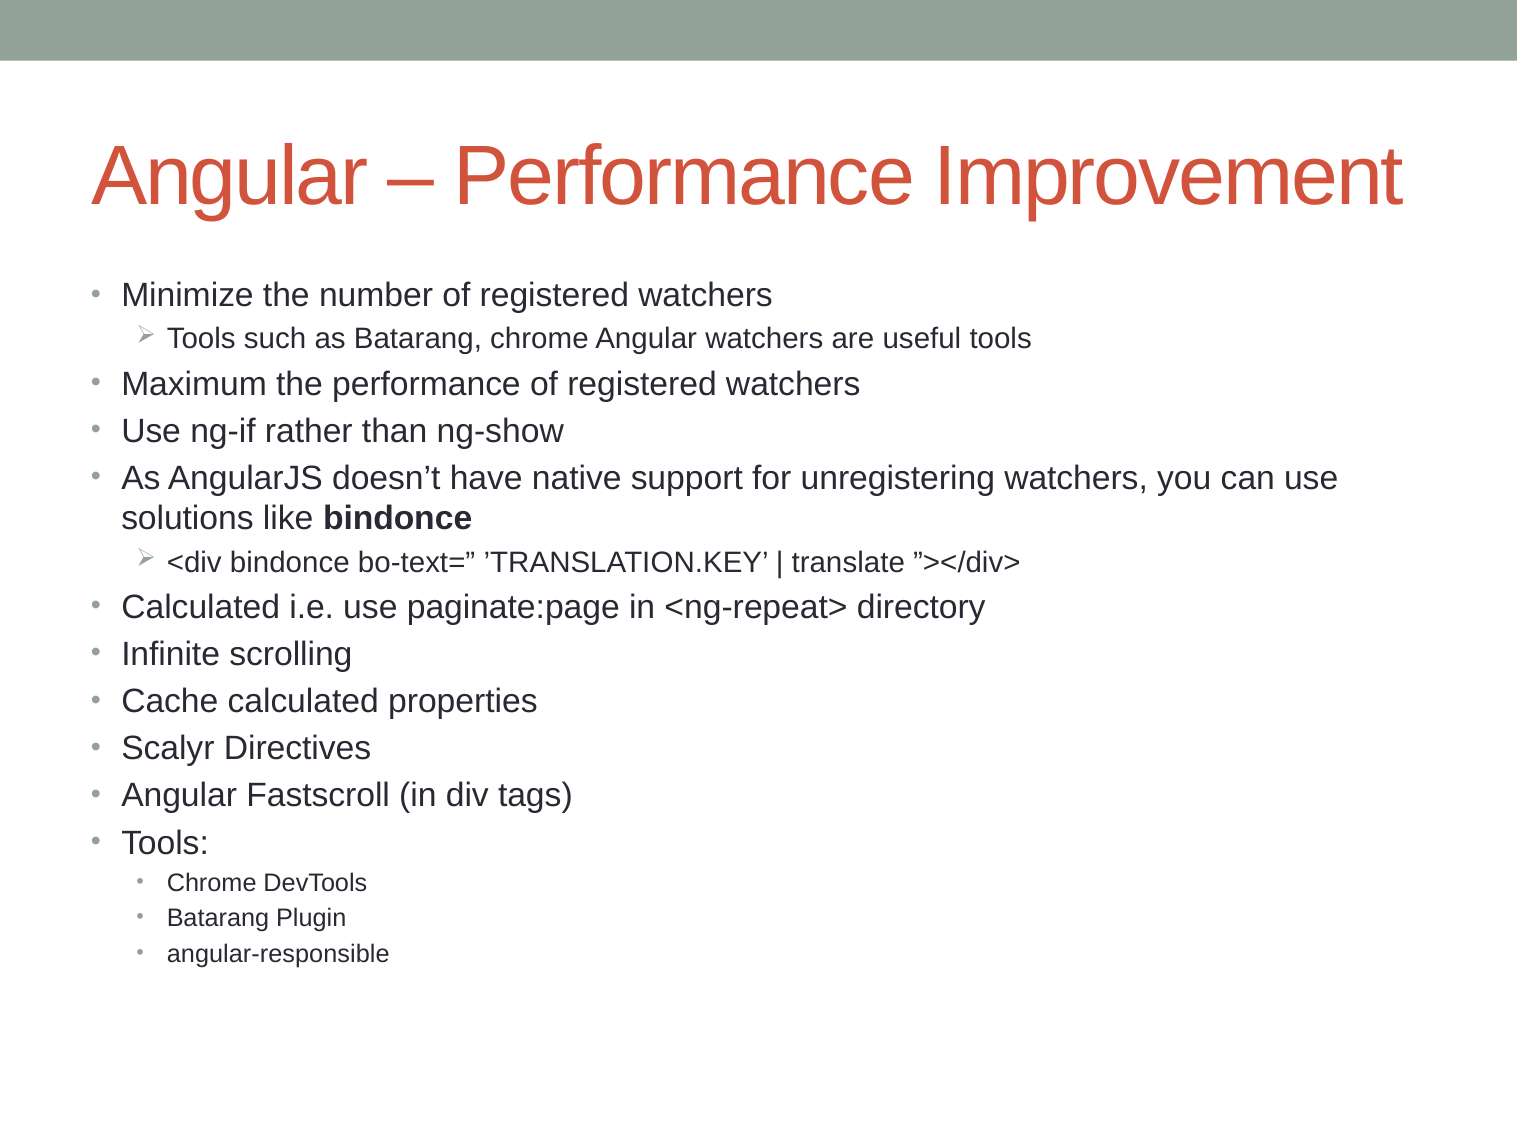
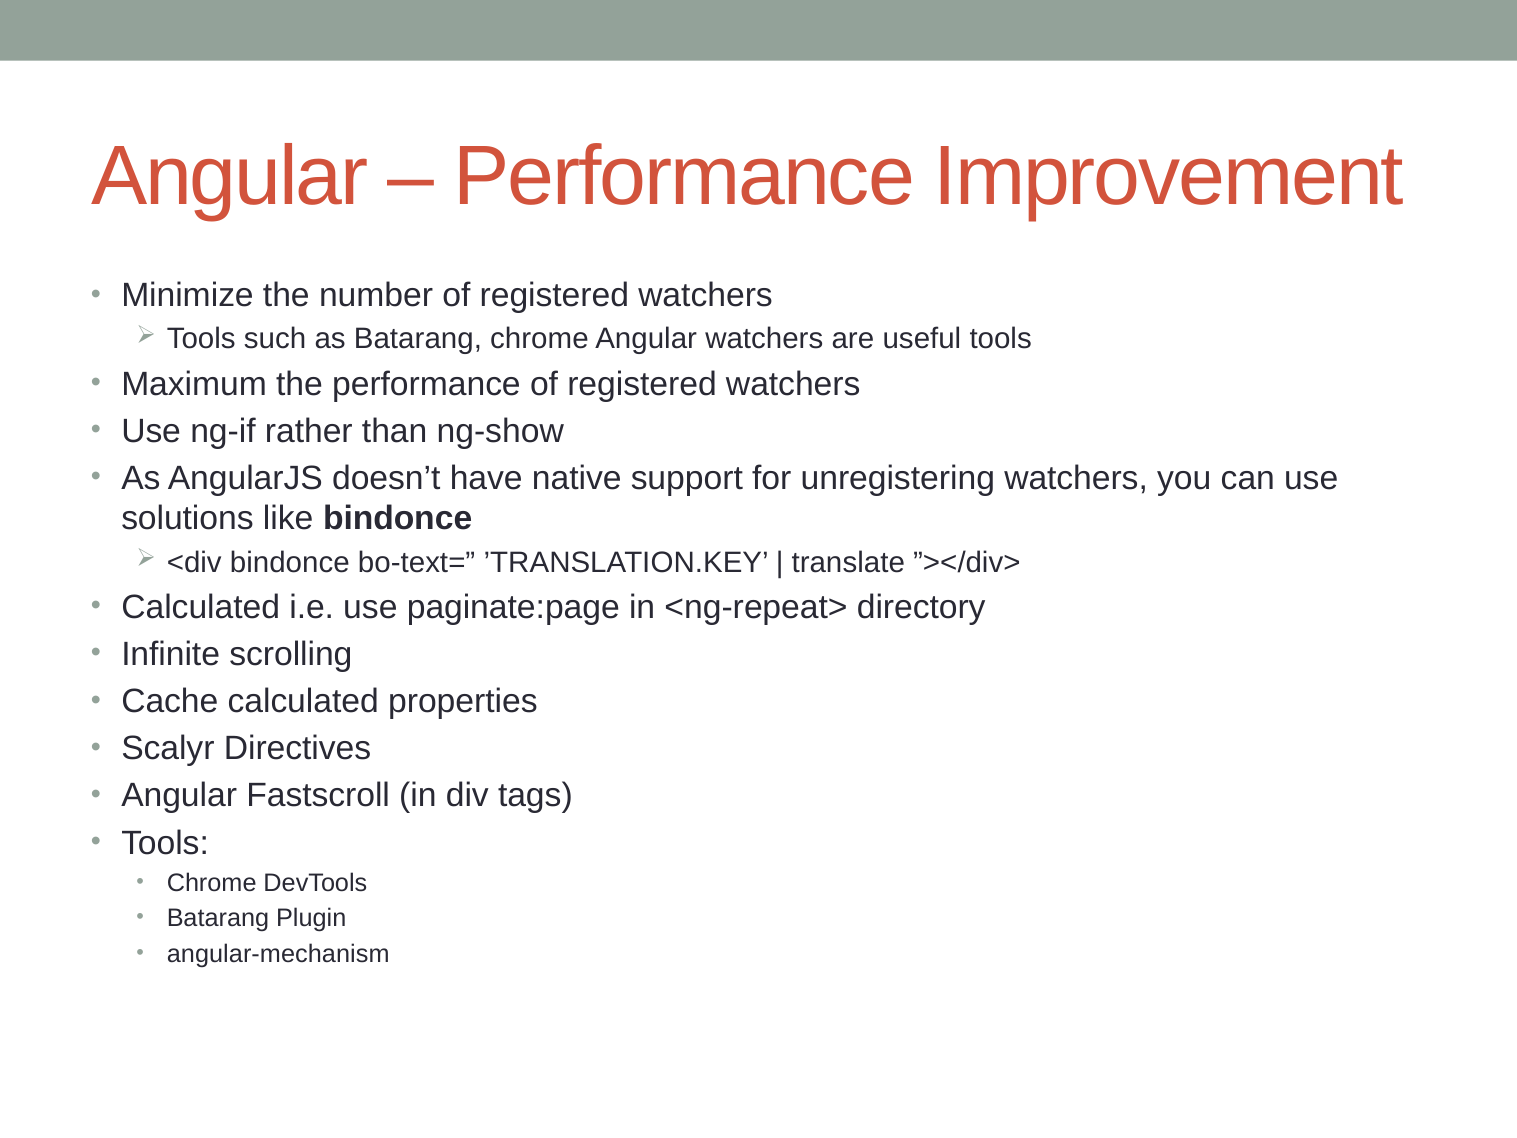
angular-responsible: angular-responsible -> angular-mechanism (278, 954)
